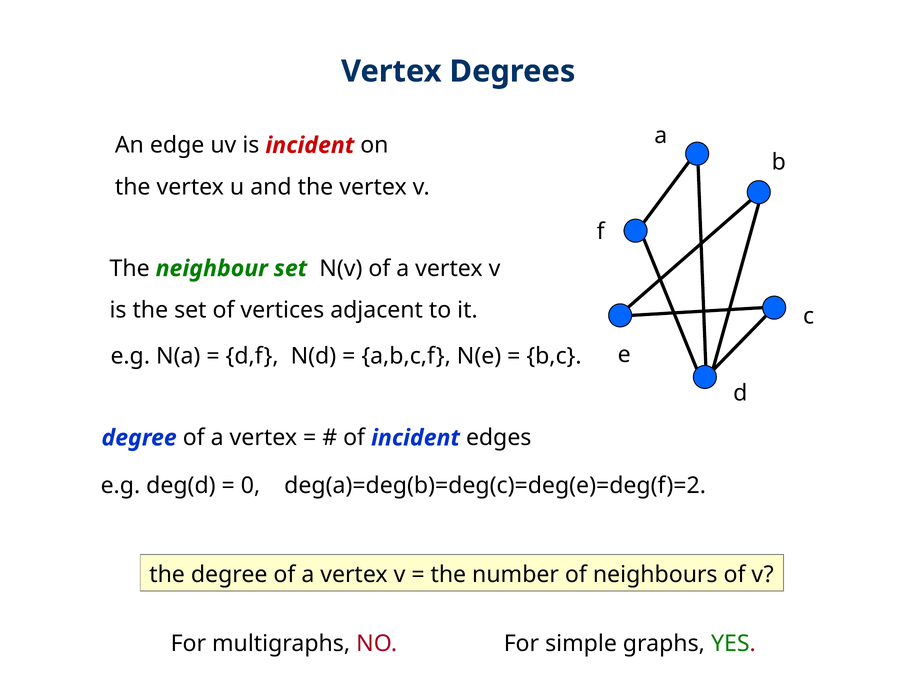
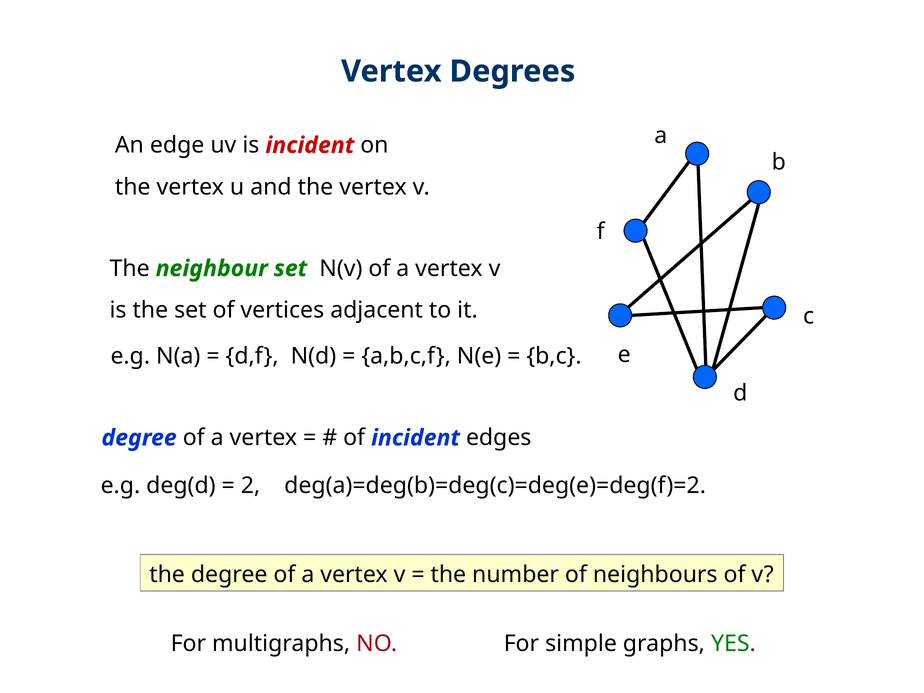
0: 0 -> 2 (251, 486)
